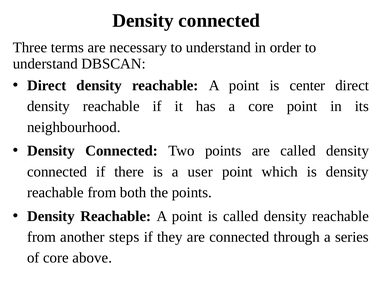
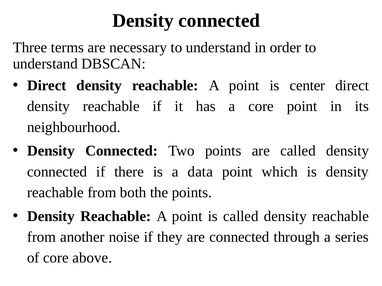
user: user -> data (200, 172)
steps: steps -> noise (124, 237)
